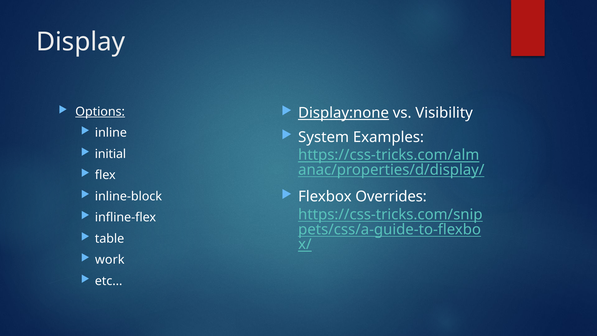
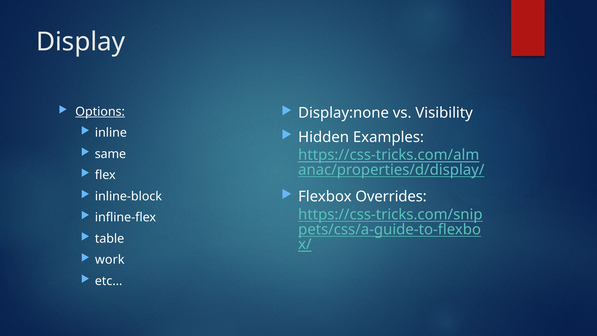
Display:none underline: present -> none (344, 113)
System: System -> Hidden (324, 137)
initial: initial -> same (110, 154)
